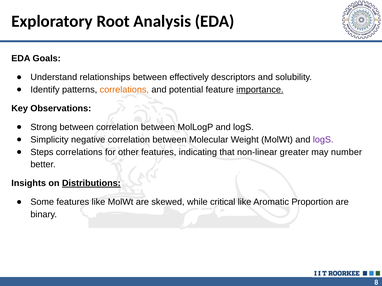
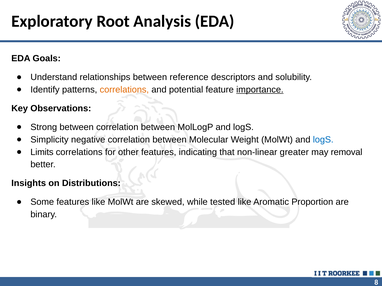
effectively: effectively -> reference (189, 77)
logS colour: purple -> blue (323, 140)
Steps: Steps -> Limits (42, 152)
number: number -> removal (347, 152)
Distributions underline: present -> none (91, 184)
critical: critical -> tested (223, 202)
